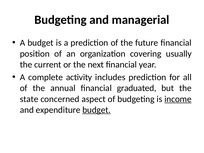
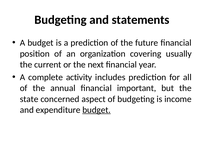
managerial: managerial -> statements (141, 20)
graduated: graduated -> important (137, 88)
income underline: present -> none (178, 99)
